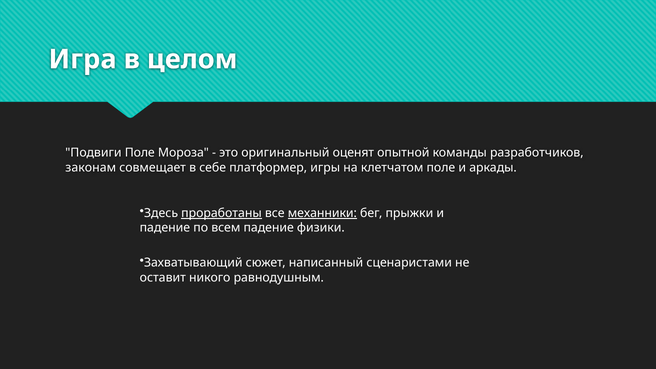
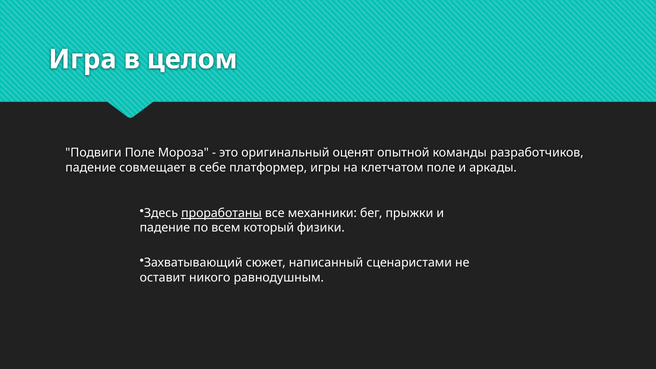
законам: законам -> падение (91, 167)
механники underline: present -> none (322, 213)
всем падение: падение -> который (269, 228)
